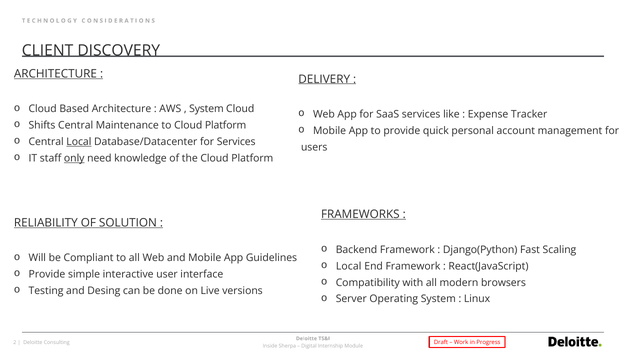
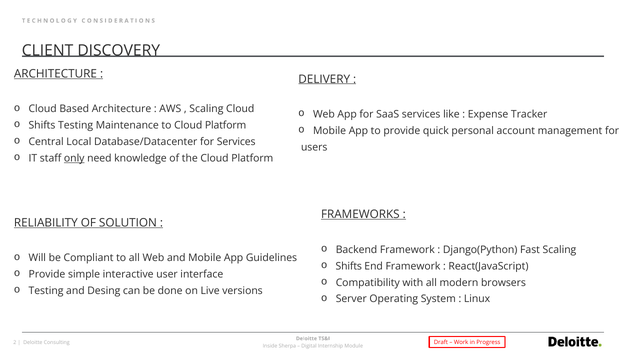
System: System -> Scaling (206, 109)
Shifts Central: Central -> Testing (76, 125)
Local underline: present -> none (79, 142)
Local: Local -> Shifts (349, 266)
